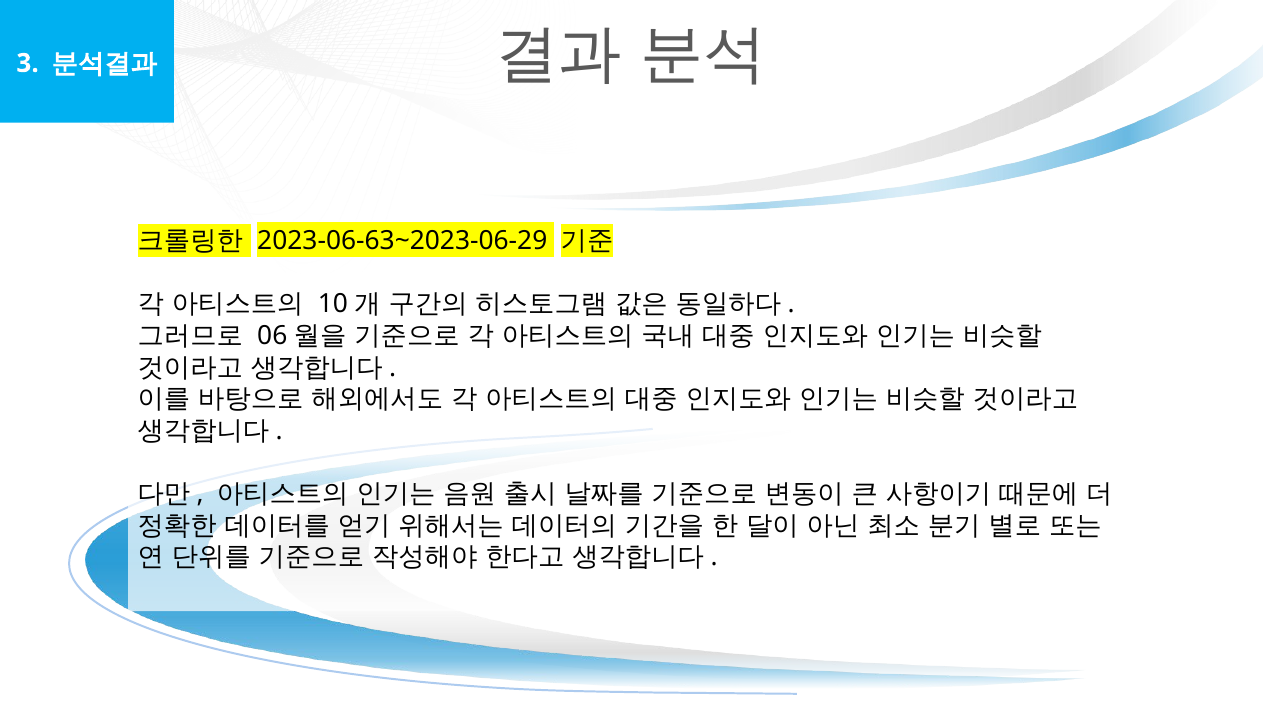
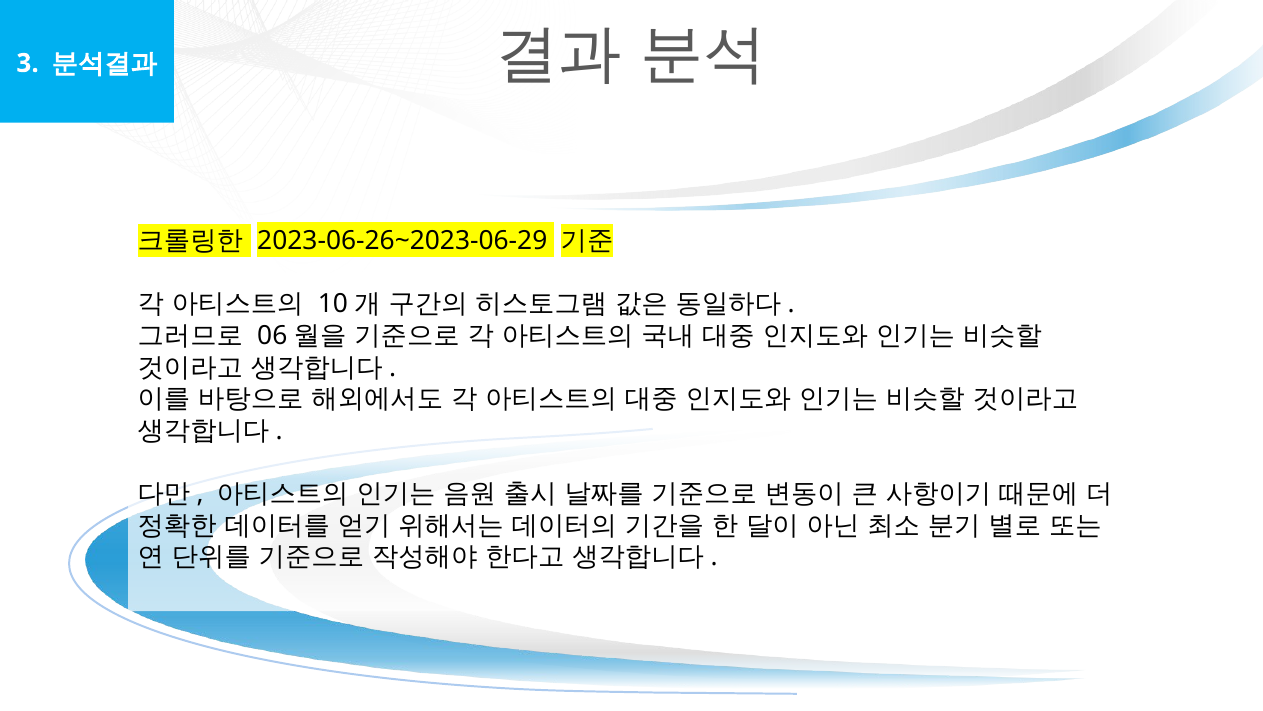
2023-06-63~2023-06-29: 2023-06-63~2023-06-29 -> 2023-06-26~2023-06-29 (402, 241)
